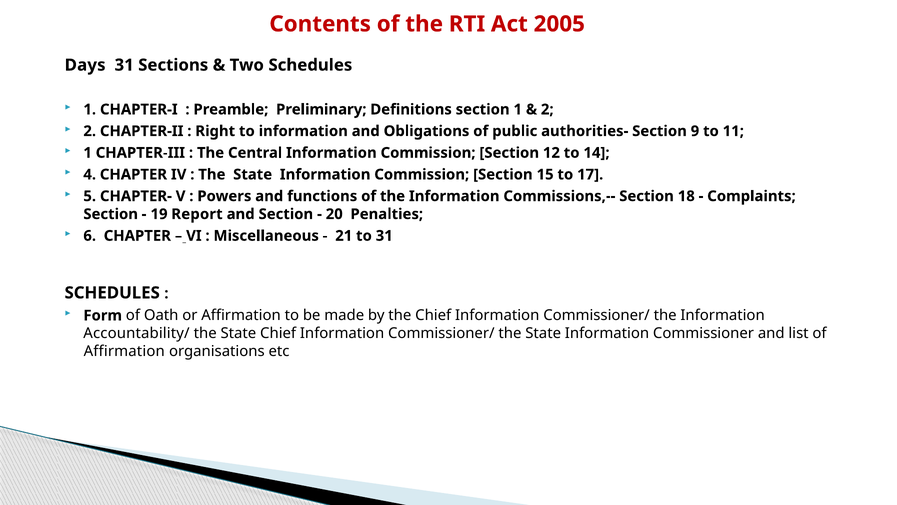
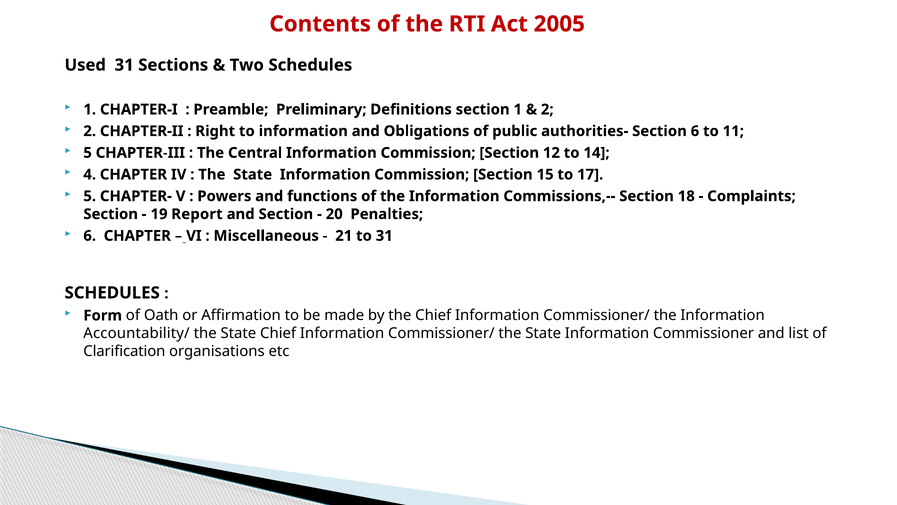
Days: Days -> Used (85, 65)
Section 9: 9 -> 6 (695, 131)
1: 1 -> 5 (88, 153)
Affirmation: Affirmation -> Clarification (124, 351)
